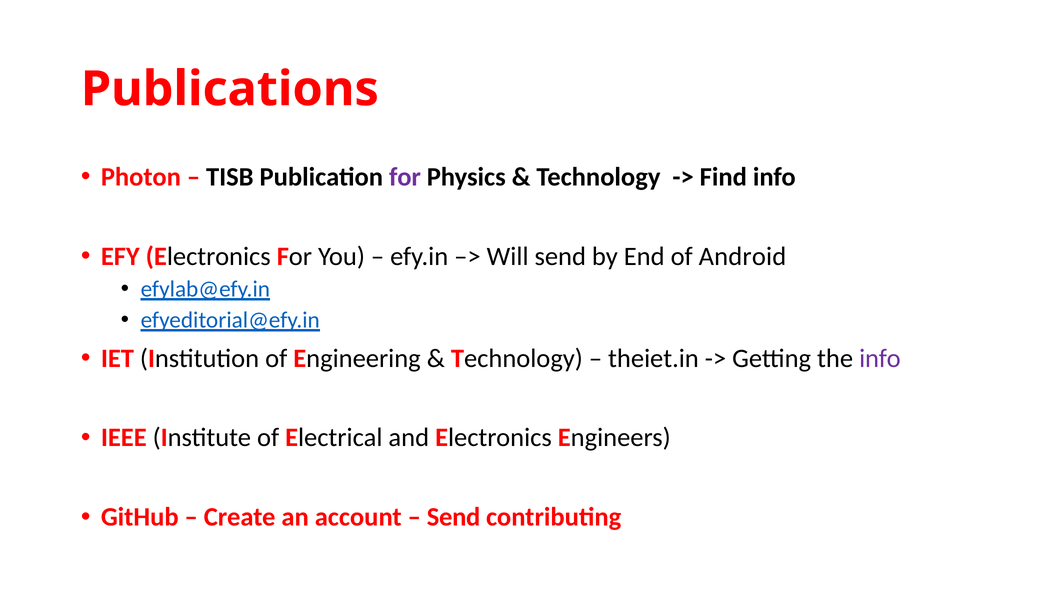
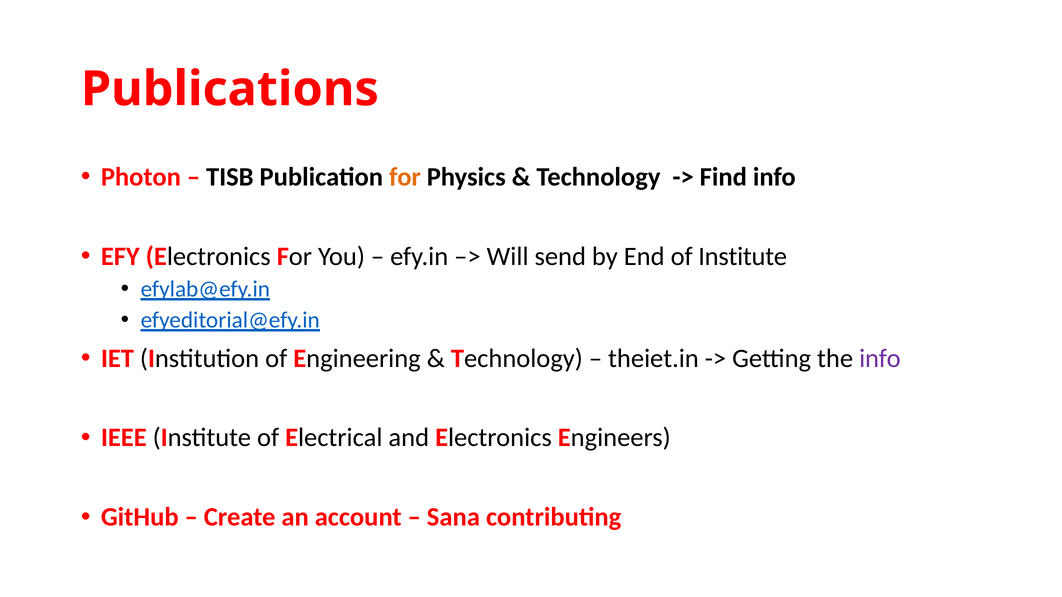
for colour: purple -> orange (405, 177)
of Android: Android -> Institute (743, 257)
Send: Send -> Sana (453, 517)
